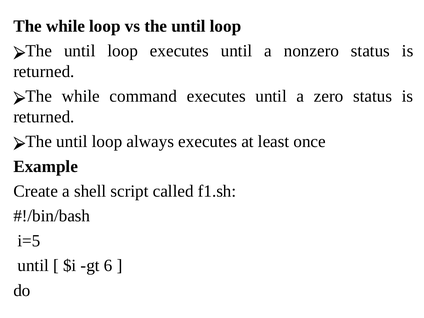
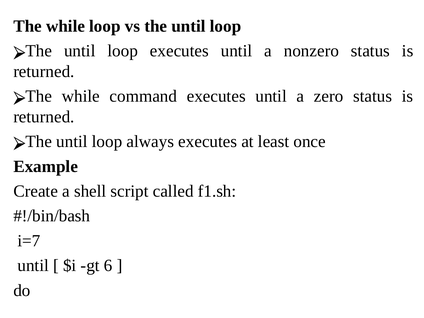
i=5: i=5 -> i=7 (29, 241)
